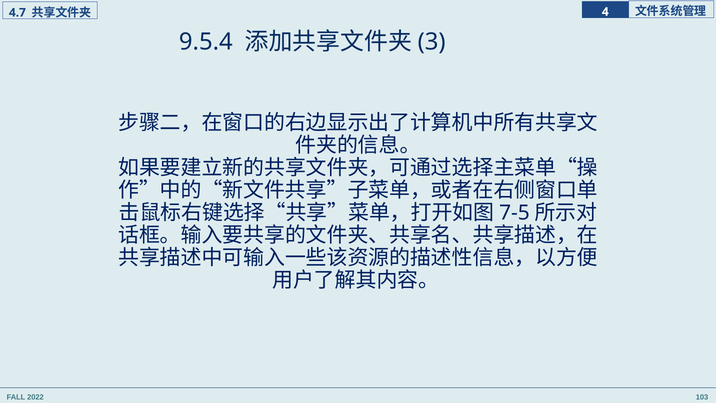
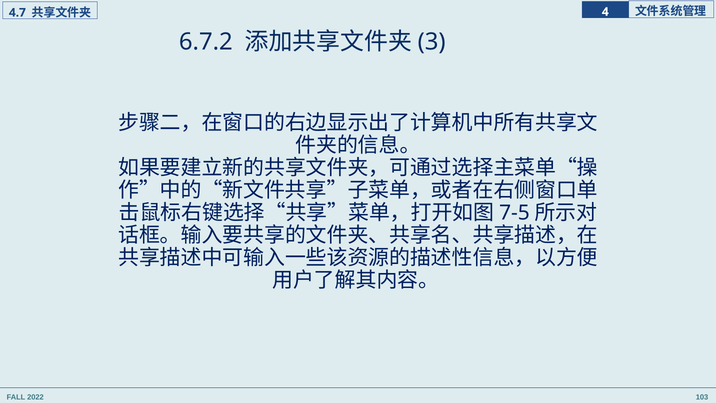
9.5.4: 9.5.4 -> 6.7.2 (206, 42)
